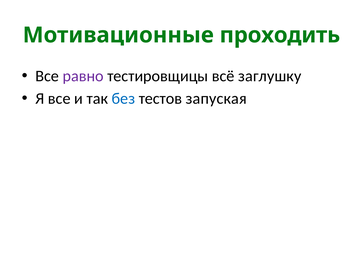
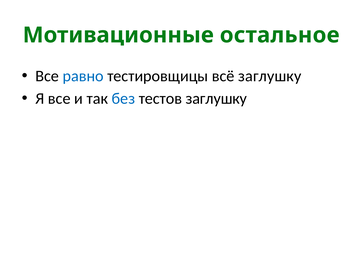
проходить: проходить -> остальное (280, 35)
равно colour: purple -> blue (83, 76)
тестов запуская: запуская -> заглушку (216, 99)
